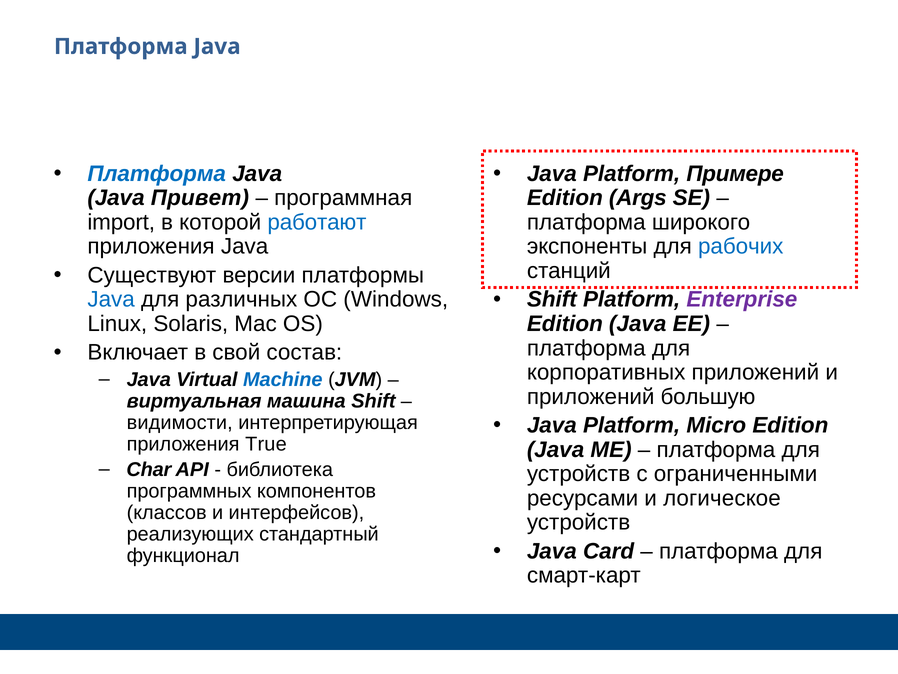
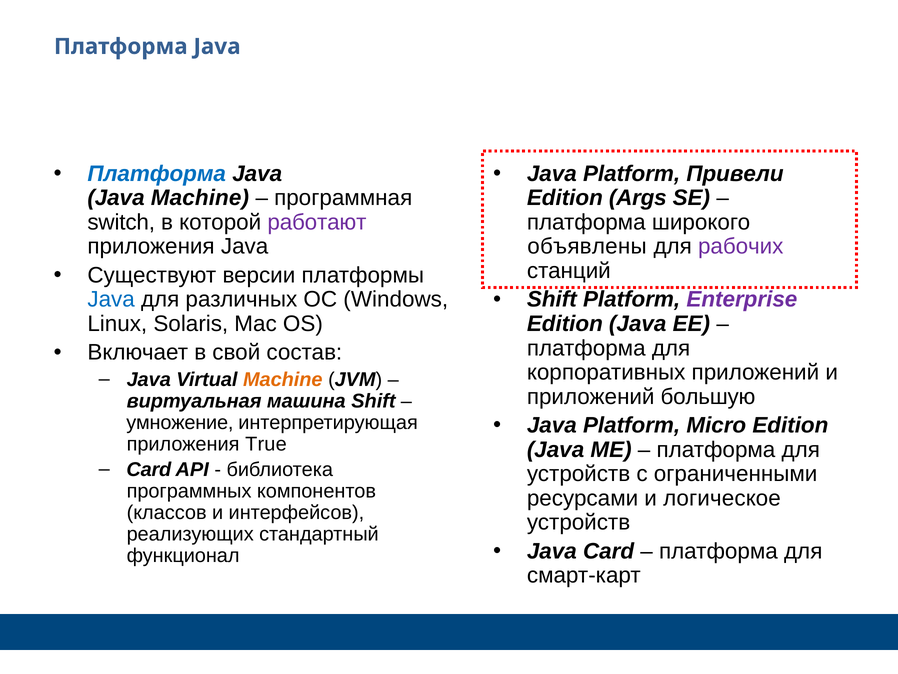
Примере: Примере -> Привели (735, 174)
Java Привет: Привет -> Machine (200, 198)
import: import -> switch (121, 222)
работают colour: blue -> purple (317, 222)
экспоненты: экспоненты -> объявлены (587, 246)
рабочих colour: blue -> purple (741, 246)
Machine colour: blue -> orange (283, 379)
видимости: видимости -> умножение (180, 422)
Char: Char -> Card (149, 469)
